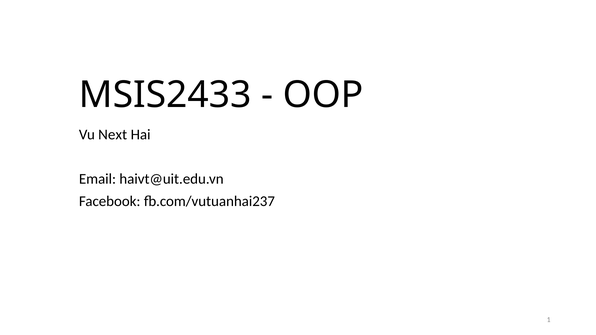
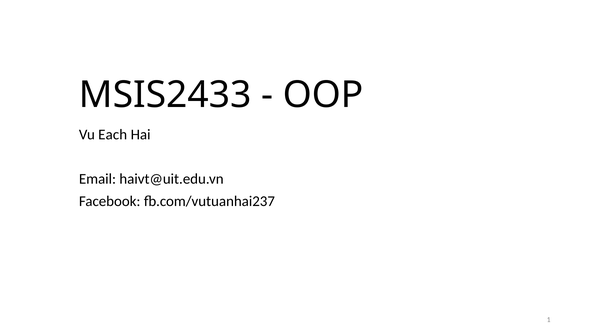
Next: Next -> Each (113, 135)
